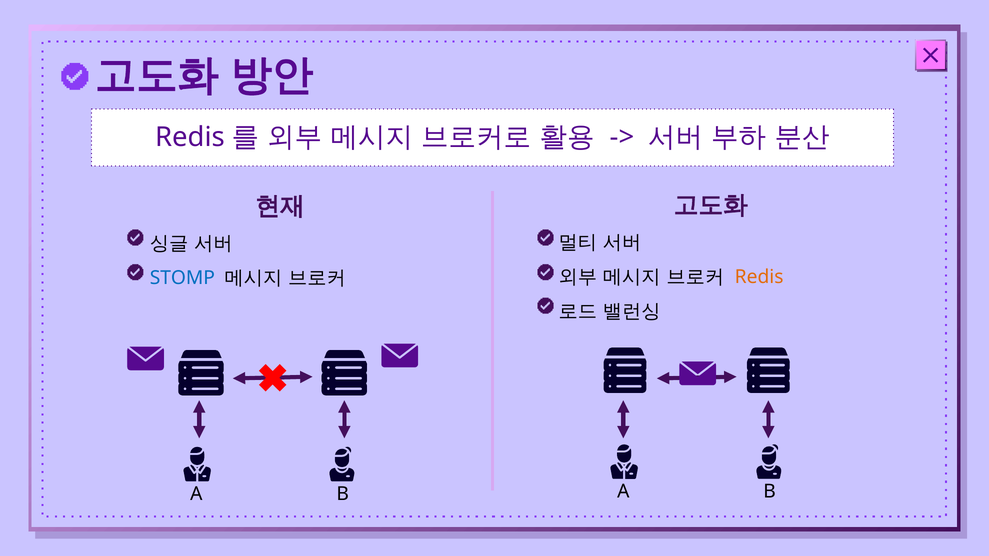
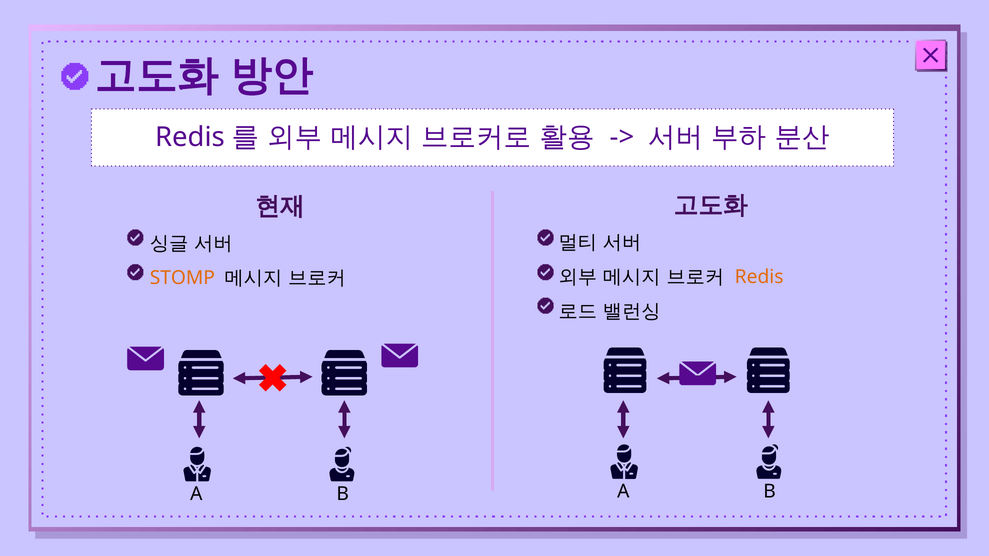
STOMP colour: blue -> orange (182, 278)
